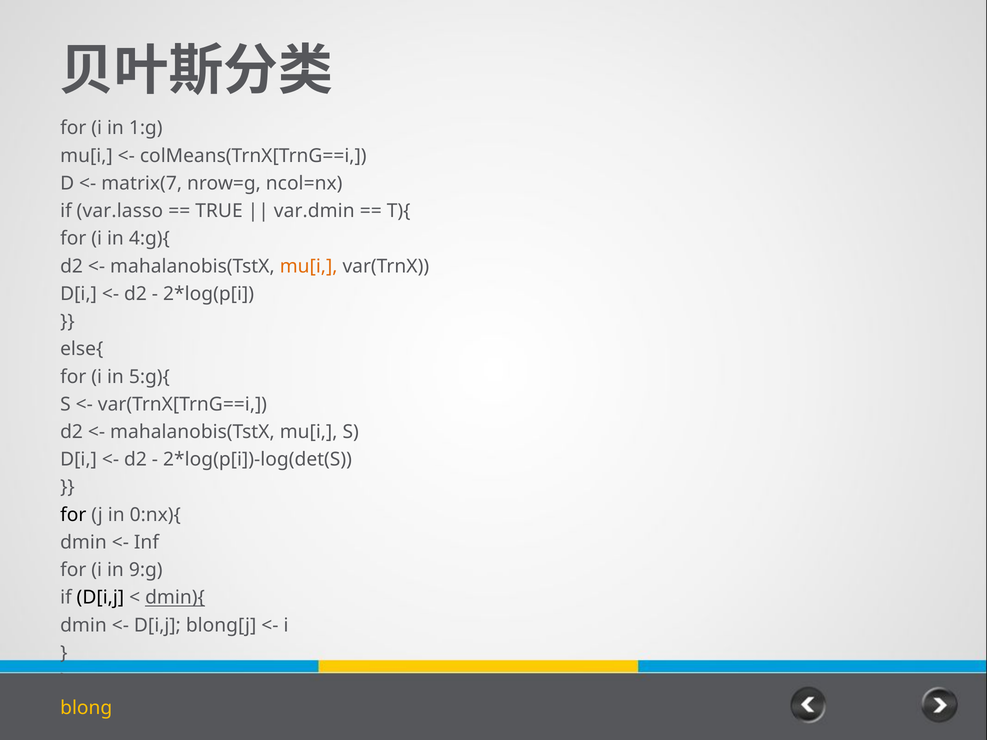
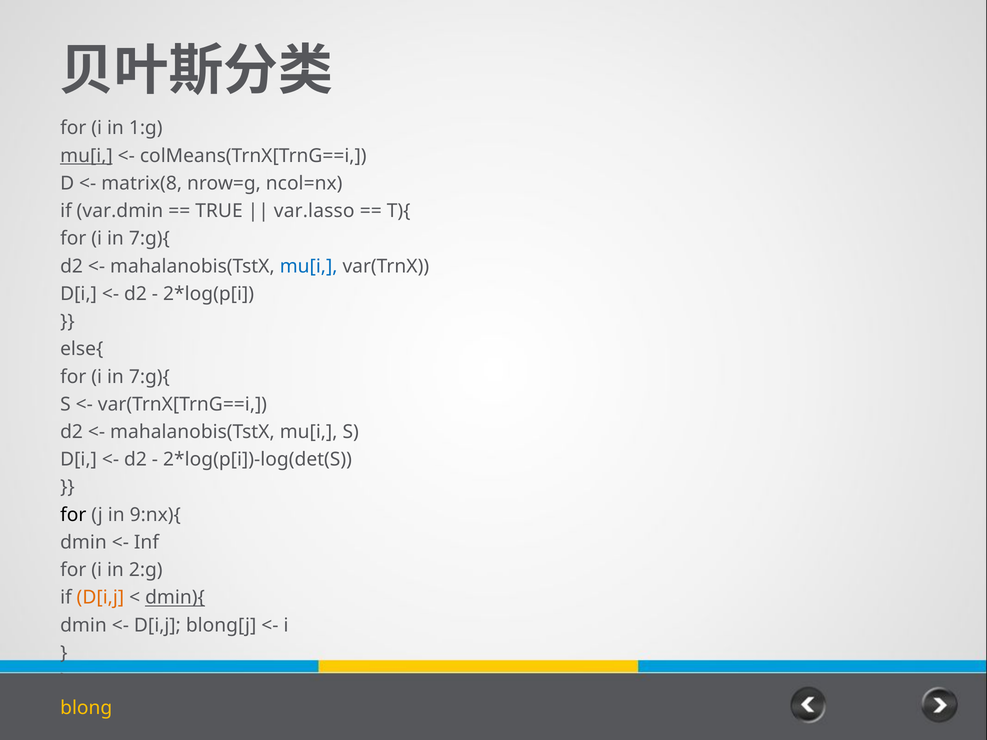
mu[i underline: none -> present (86, 156)
matrix(7: matrix(7 -> matrix(8 (142, 183)
var.lasso: var.lasso -> var.dmin (120, 211)
var.dmin: var.dmin -> var.lasso (314, 211)
4:g){: 4:g){ -> 7:g){ (149, 239)
mu[i colour: orange -> blue (309, 266)
5:g){: 5:g){ -> 7:g){ (149, 377)
0:nx){: 0:nx){ -> 9:nx){ (155, 515)
9:g: 9:g -> 2:g (146, 570)
D[i,j colour: black -> orange (100, 598)
